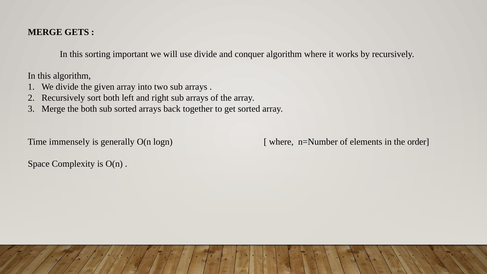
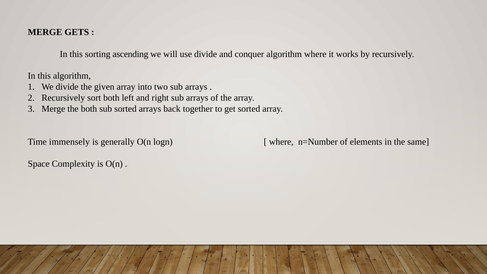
important: important -> ascending (130, 54)
order: order -> same (418, 142)
